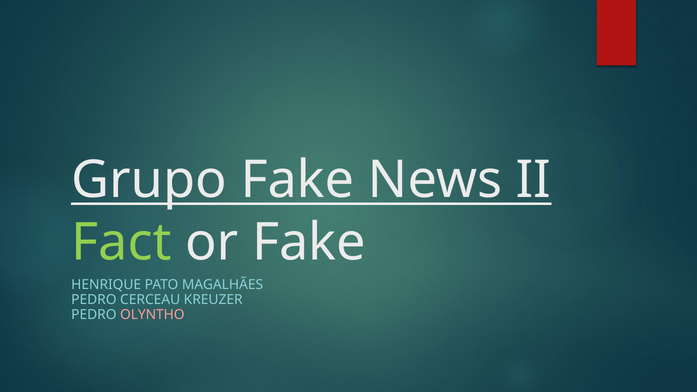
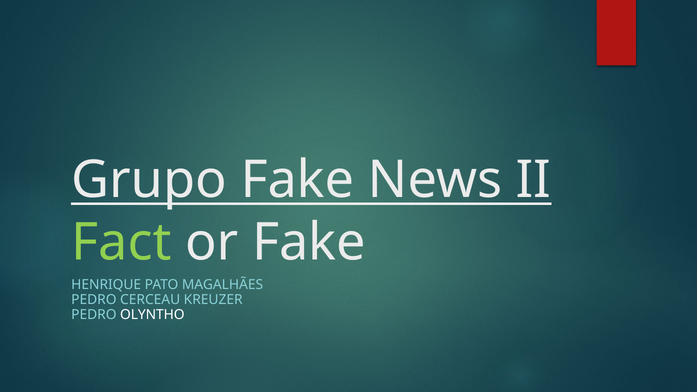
OLYNTHO colour: pink -> white (152, 315)
